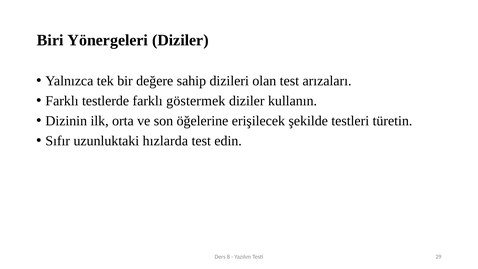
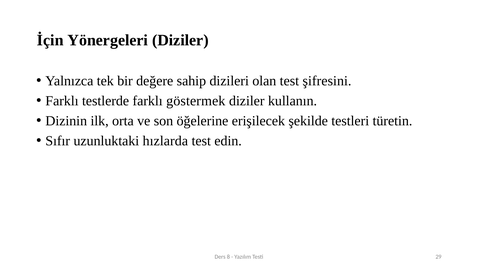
Biri: Biri -> İçin (50, 40)
arızaları: arızaları -> şifresini (327, 81)
